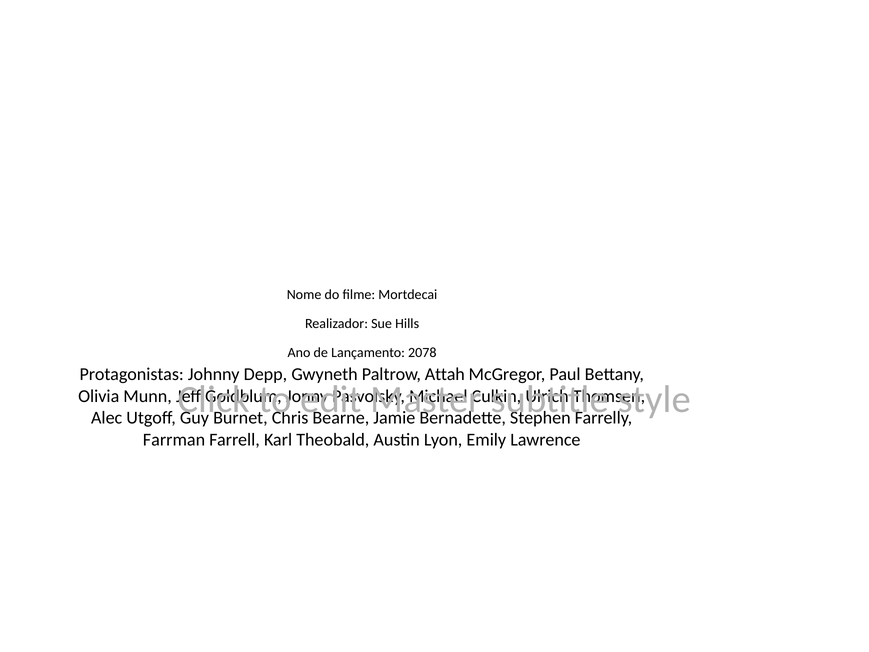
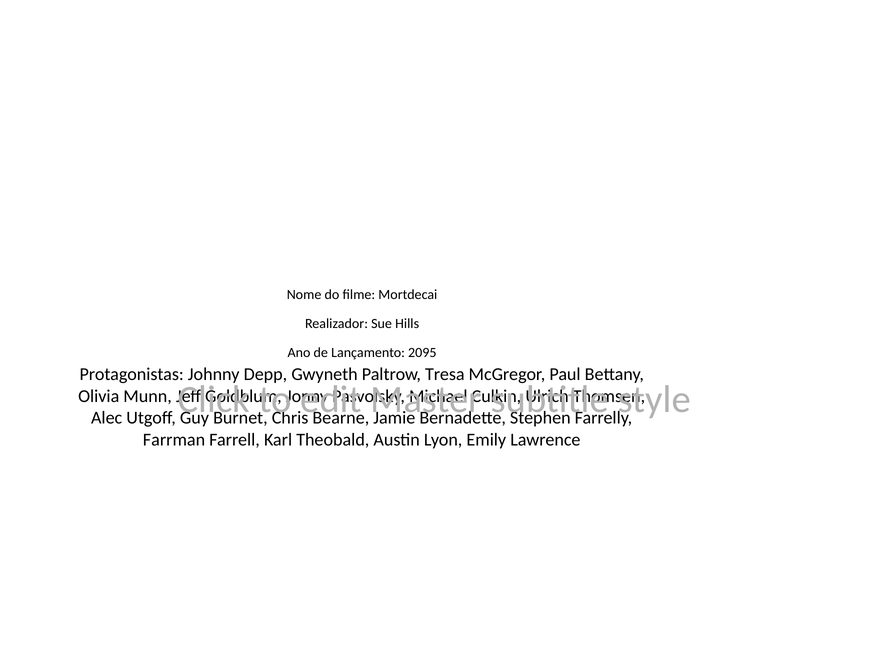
2078: 2078 -> 2095 (422, 352)
Attah: Attah -> Tresa (445, 374)
